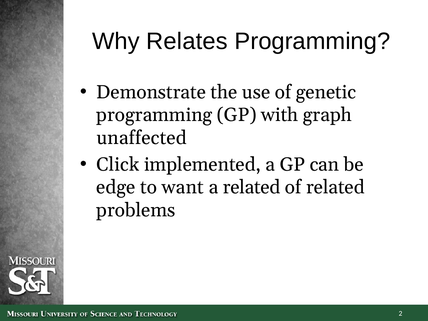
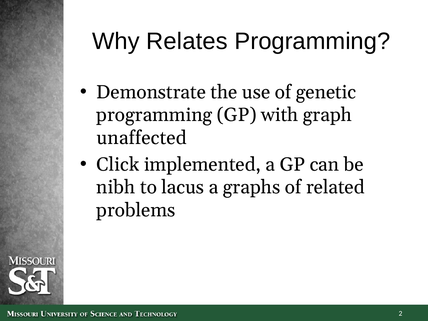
edge: edge -> nibh (116, 187)
want: want -> lacus (183, 187)
a related: related -> graphs (252, 187)
